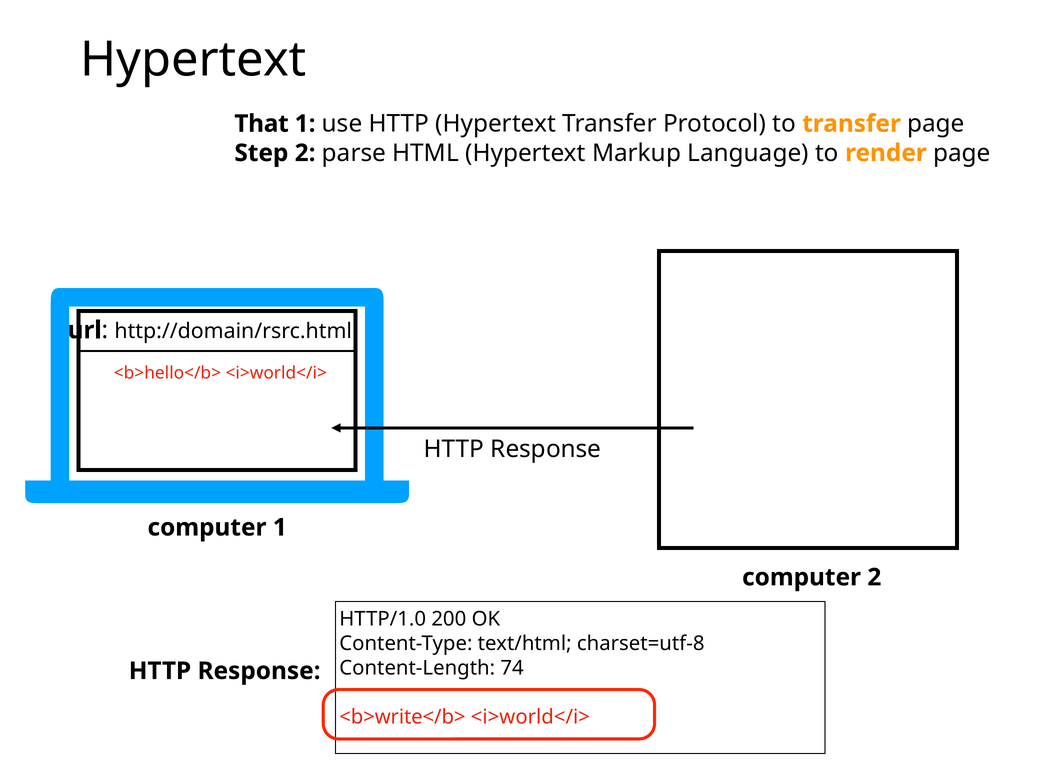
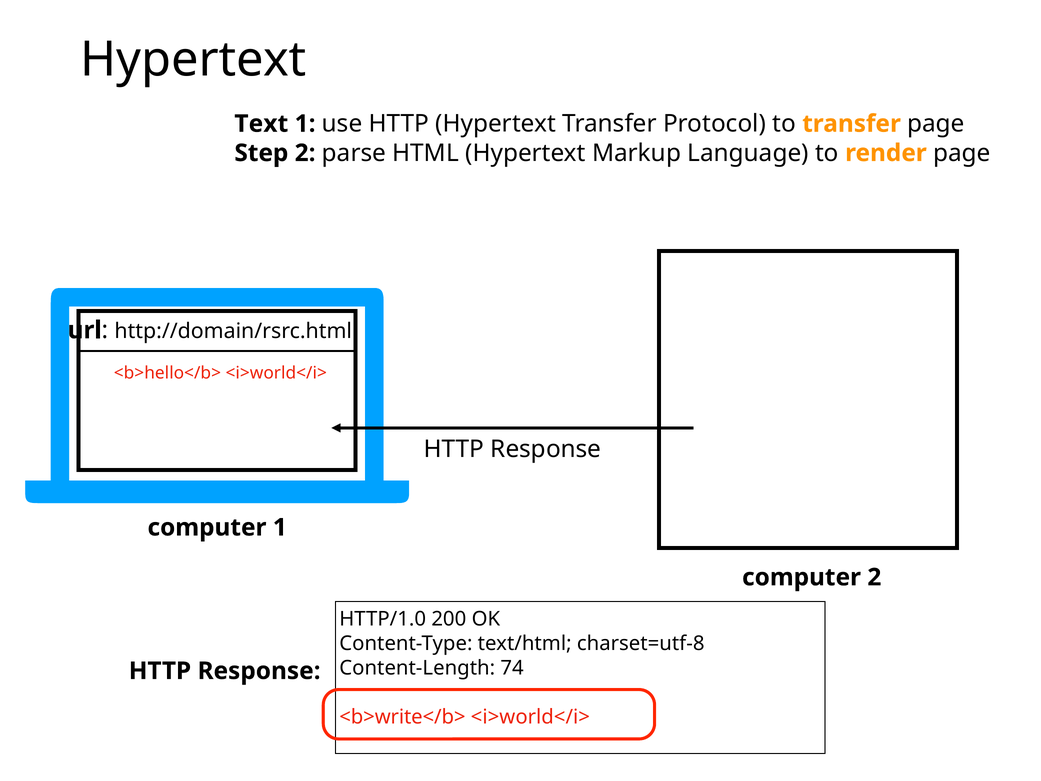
That: That -> Text (261, 124)
